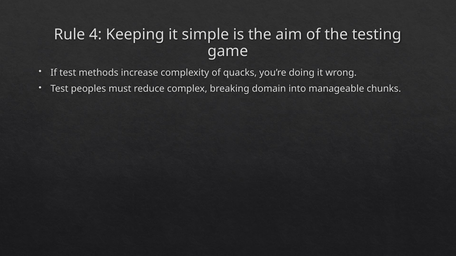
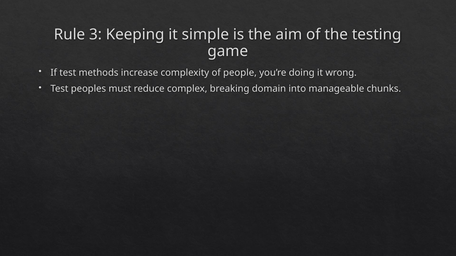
4: 4 -> 3 (95, 35)
quacks: quacks -> people (240, 73)
